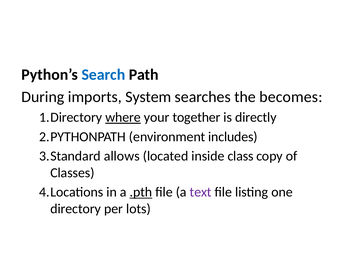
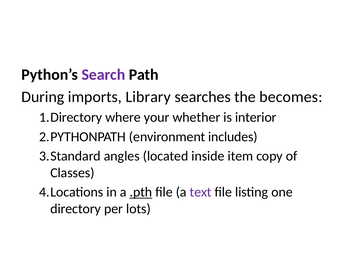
Search colour: blue -> purple (103, 75)
System: System -> Library (148, 97)
where underline: present -> none (123, 117)
together: together -> whether (196, 117)
directly: directly -> interior (256, 117)
allows: allows -> angles (122, 156)
class: class -> item (240, 156)
